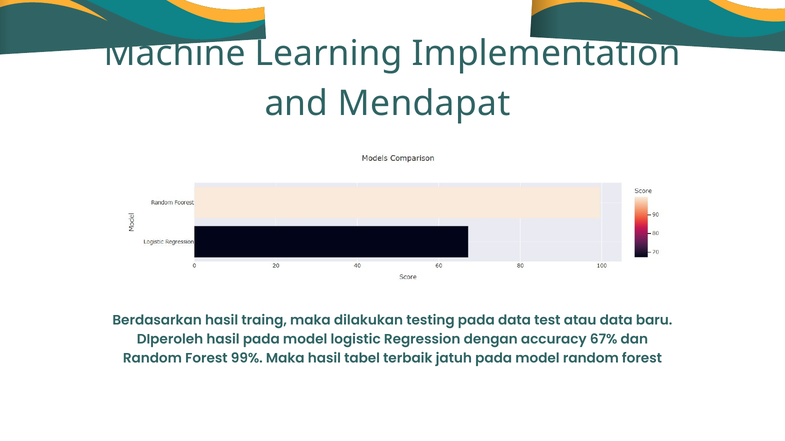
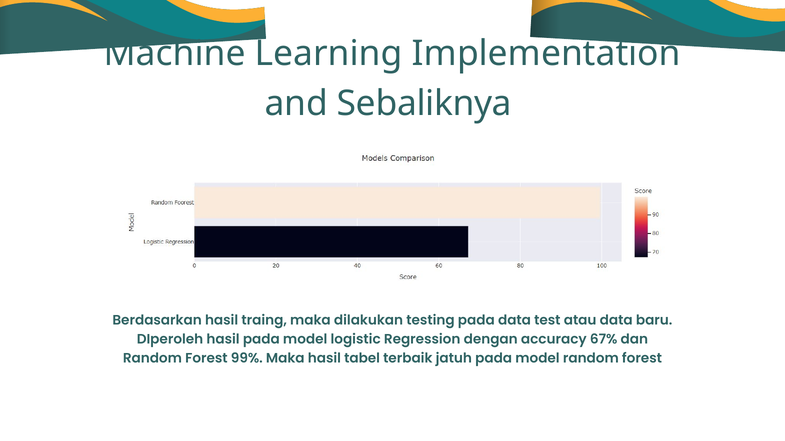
Mendapat: Mendapat -> Sebaliknya (424, 103)
